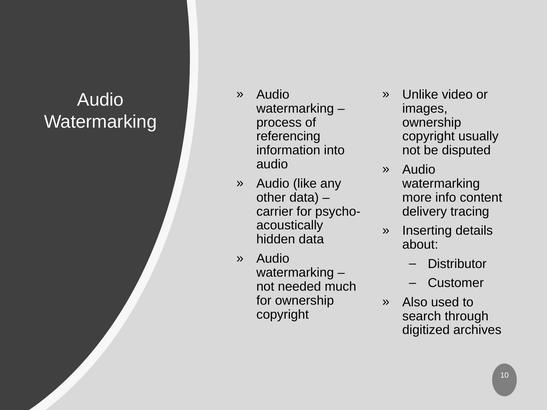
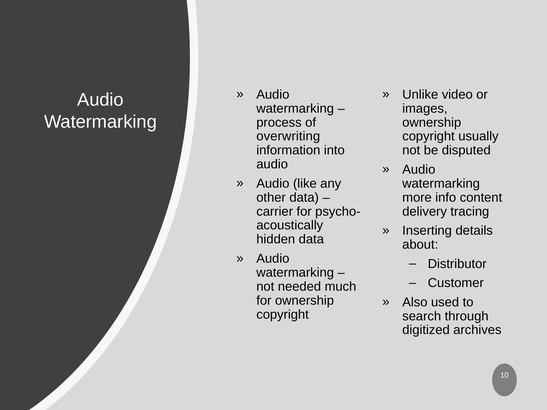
referencing: referencing -> overwriting (288, 136)
